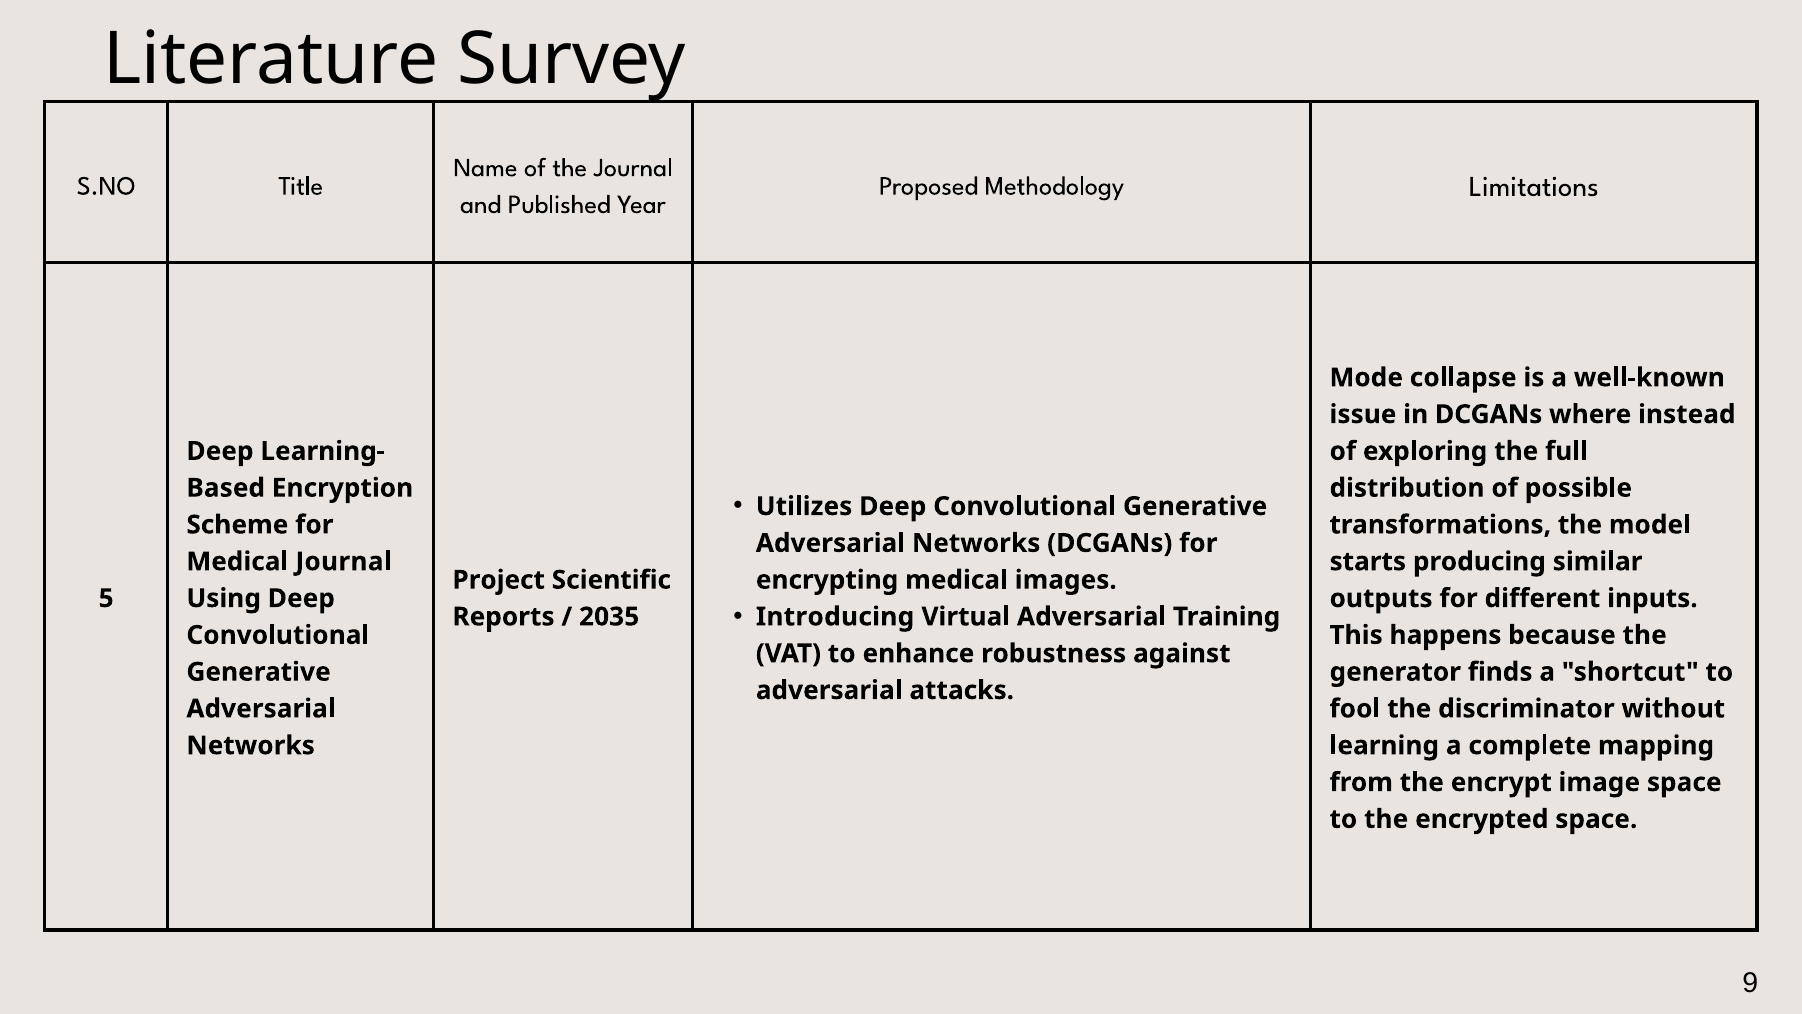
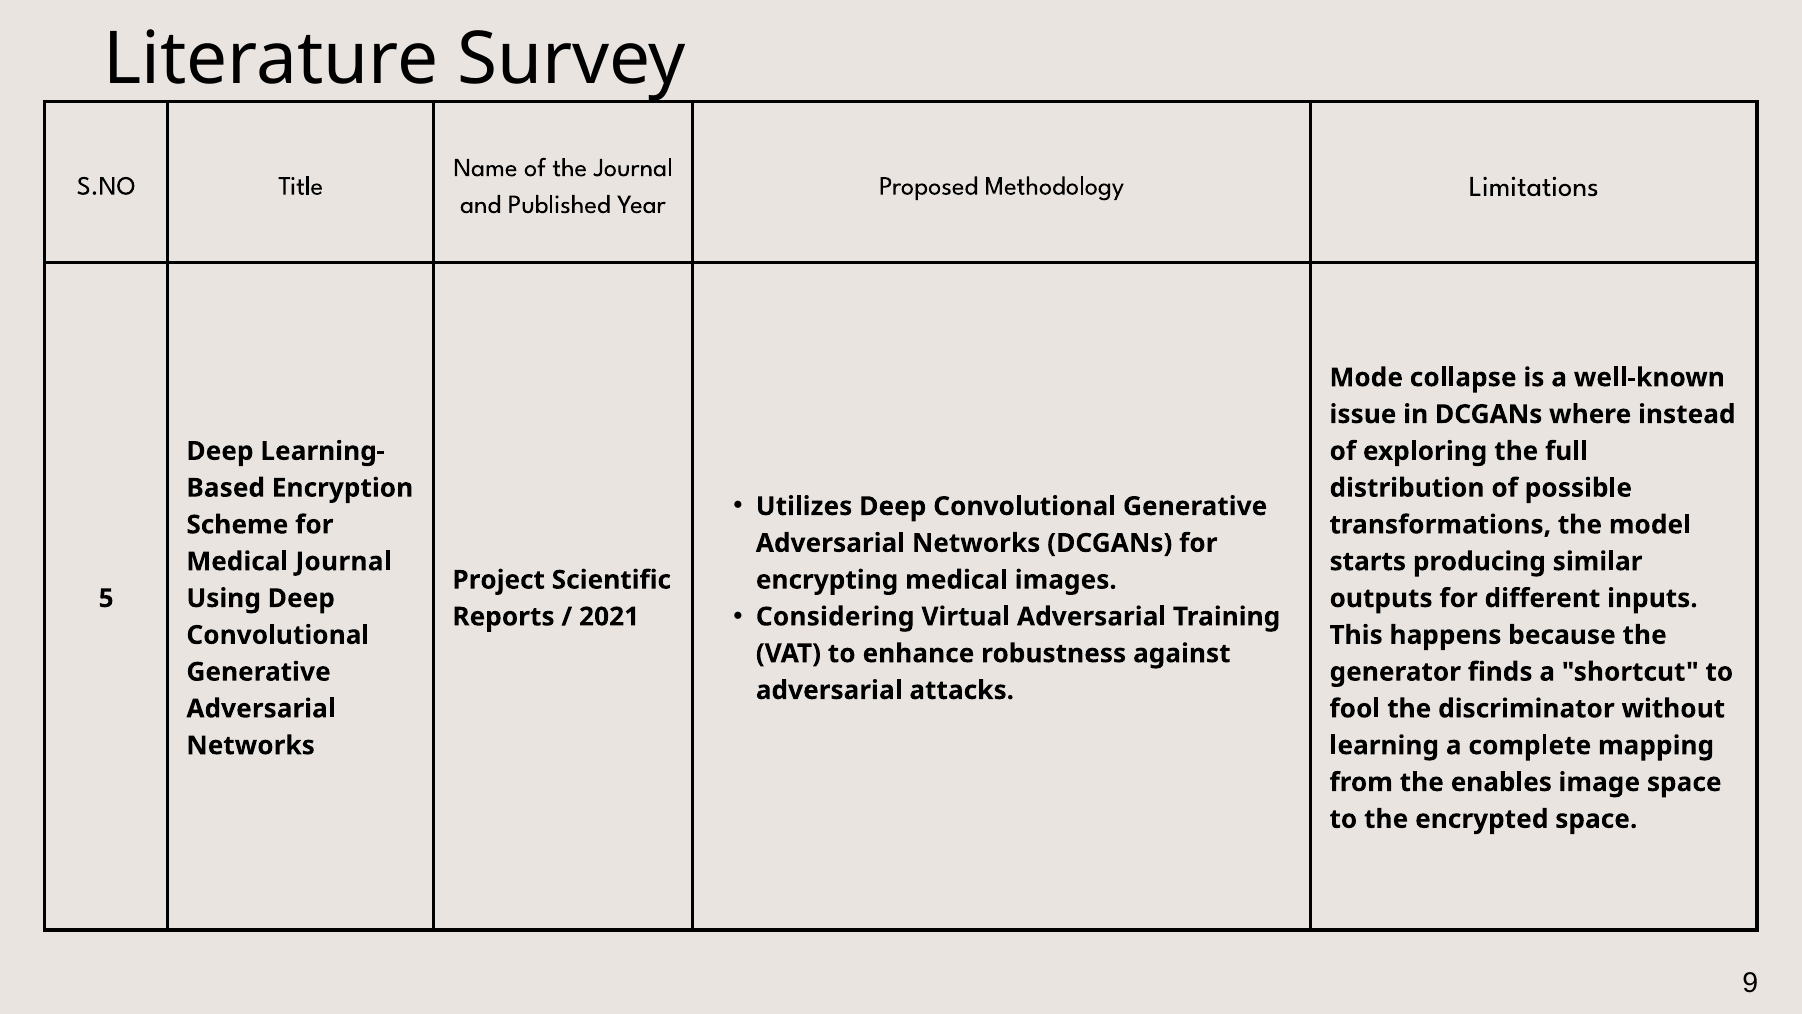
Introducing: Introducing -> Considering (835, 617)
2035: 2035 -> 2021 (609, 617)
encrypt: encrypt -> enables (1501, 782)
